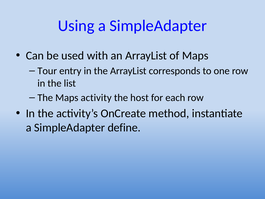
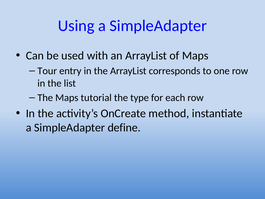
activity: activity -> tutorial (96, 98)
host: host -> type (140, 98)
